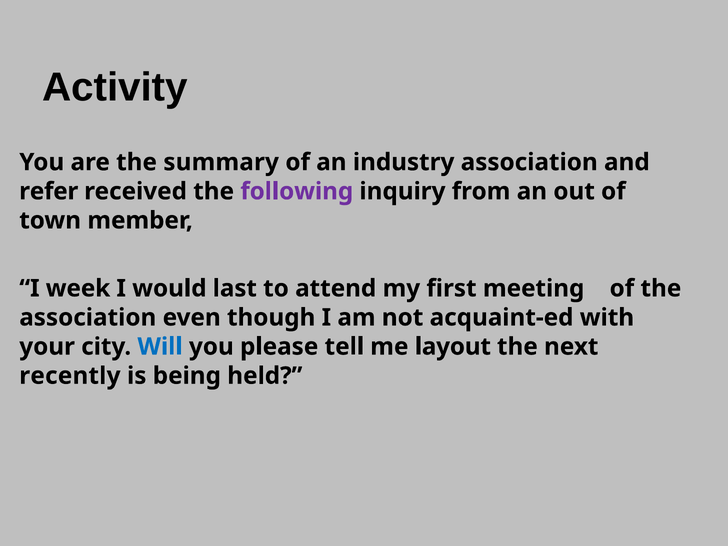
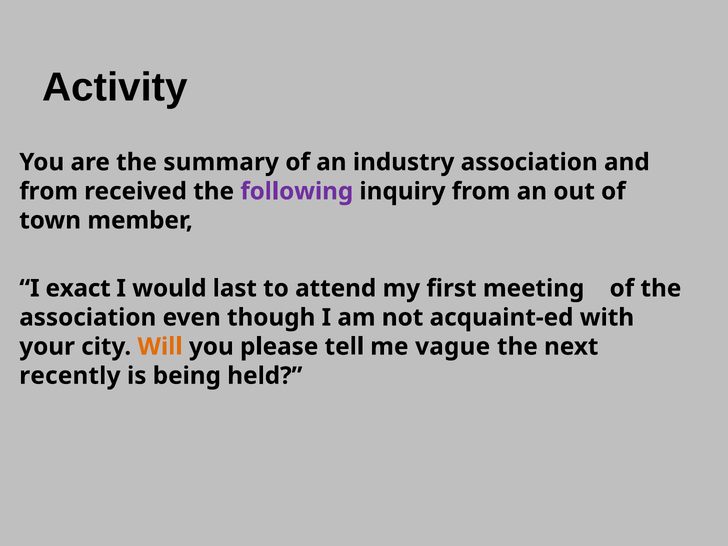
refer: refer -> from (49, 191)
week: week -> exact (78, 288)
Will colour: blue -> orange (160, 347)
layout: layout -> vague (453, 347)
